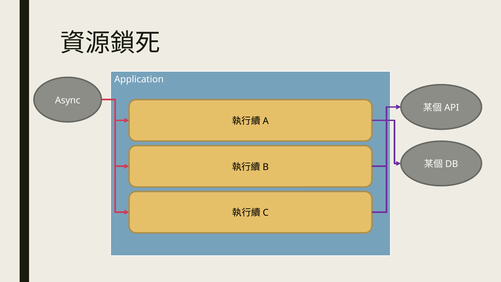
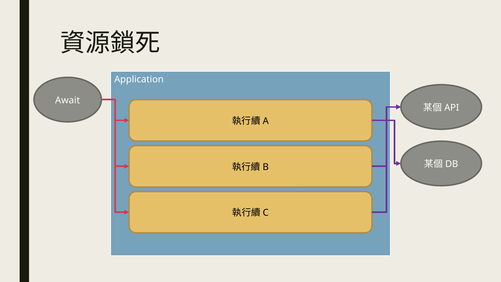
Async: Async -> Await (68, 100)
